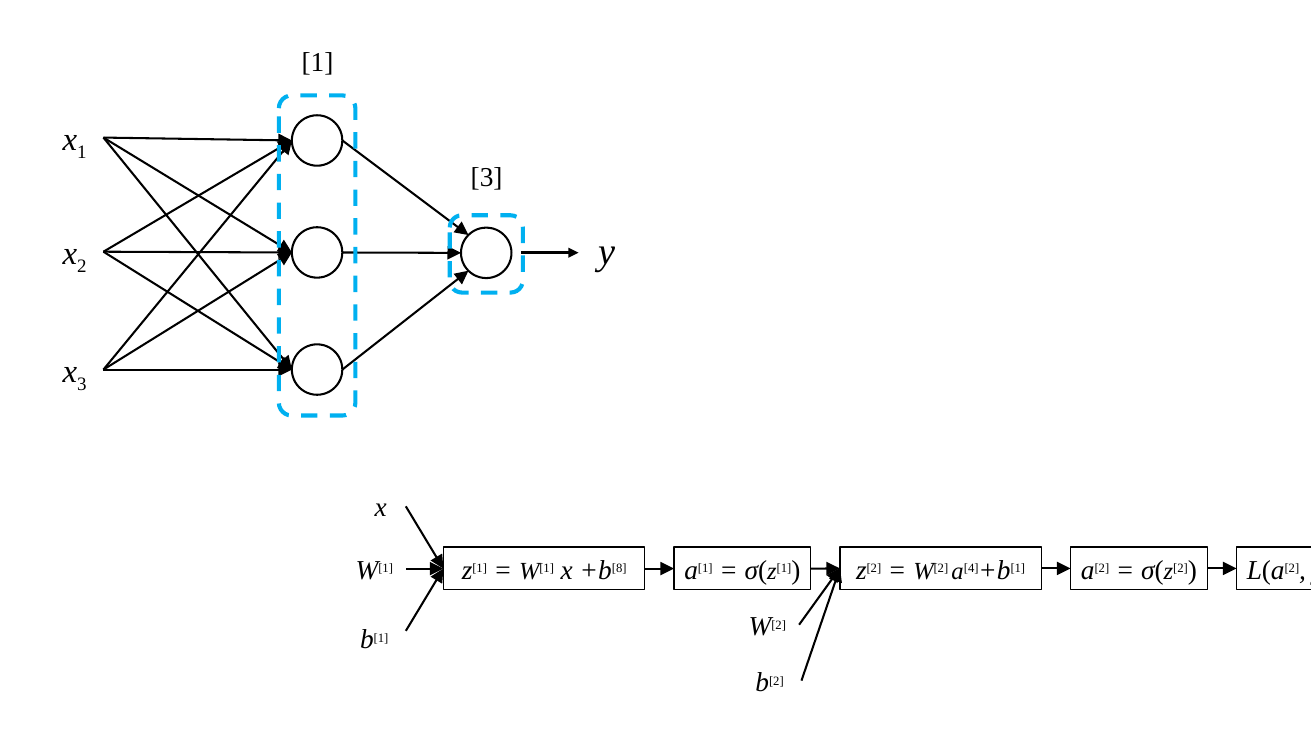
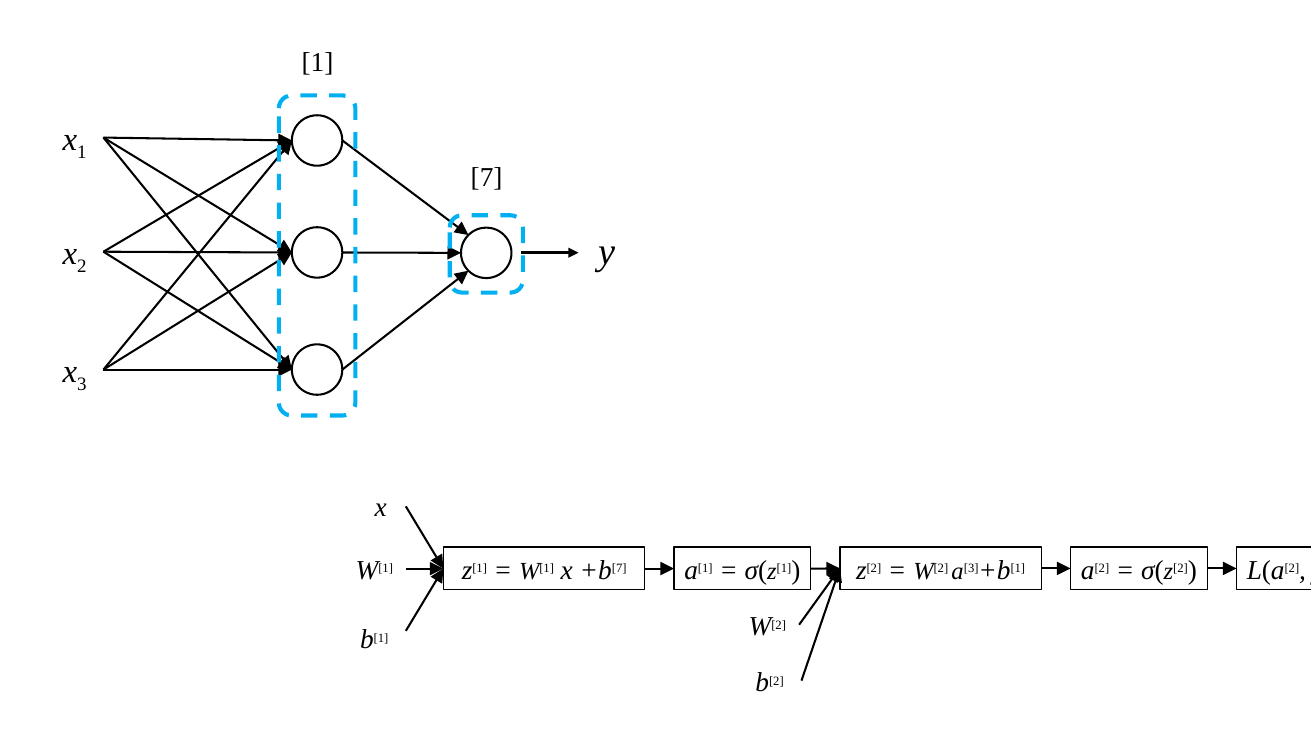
3: 3 -> 7 (487, 177)
8: 8 -> 7 (619, 569)
4: 4 -> 3 (971, 569)
